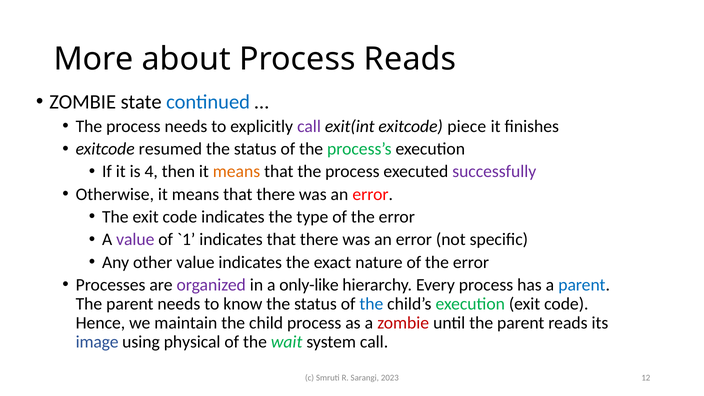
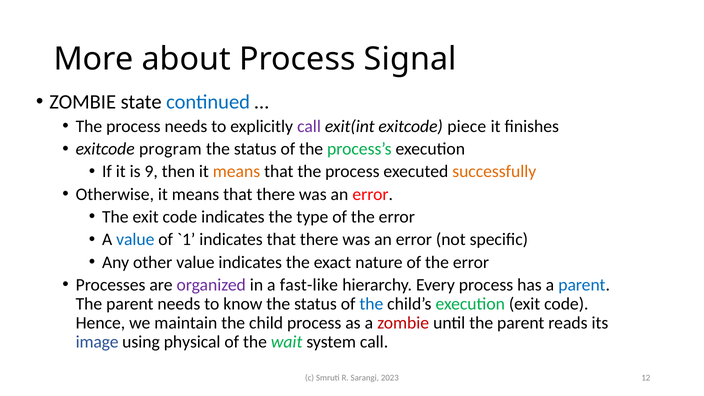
Process Reads: Reads -> Signal (410, 59)
resumed: resumed -> program (170, 149)
4: 4 -> 9 (151, 172)
successfully colour: purple -> orange (494, 172)
value colour: purple -> blue (135, 240)
only-like: only-like -> fast-like (309, 285)
